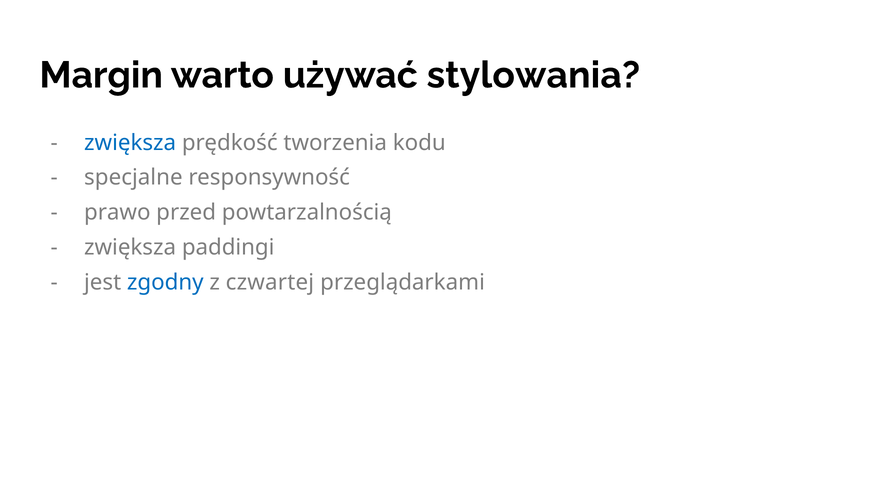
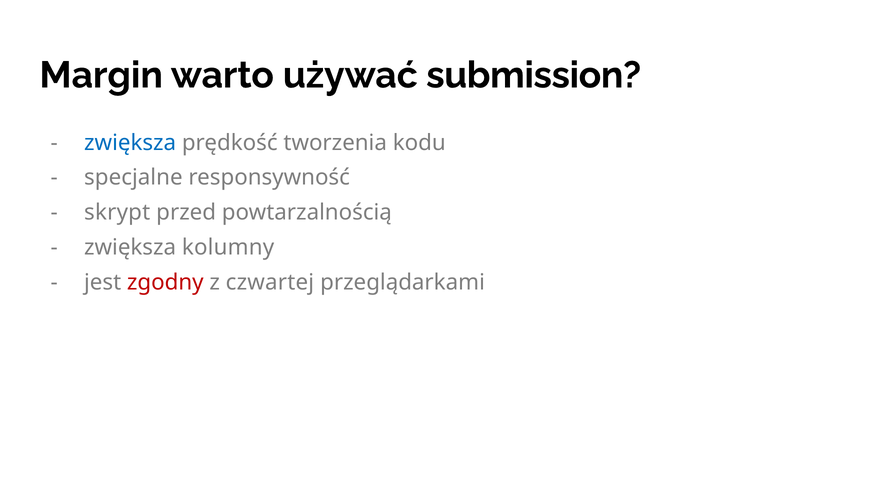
stylowania: stylowania -> submission (534, 75)
prawo: prawo -> skrypt (117, 212)
paddingi: paddingi -> kolumny (228, 247)
zgodny colour: blue -> red (165, 282)
